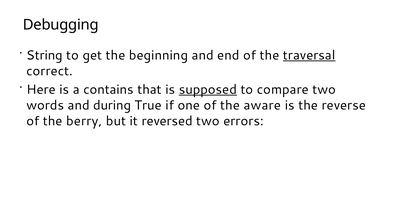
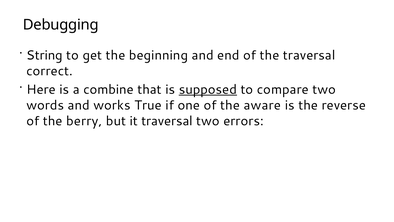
traversal underline: present -> none (309, 55)
contains: contains -> combine (109, 89)
during: during -> works (112, 105)
it reversed: reversed -> traversal (167, 121)
